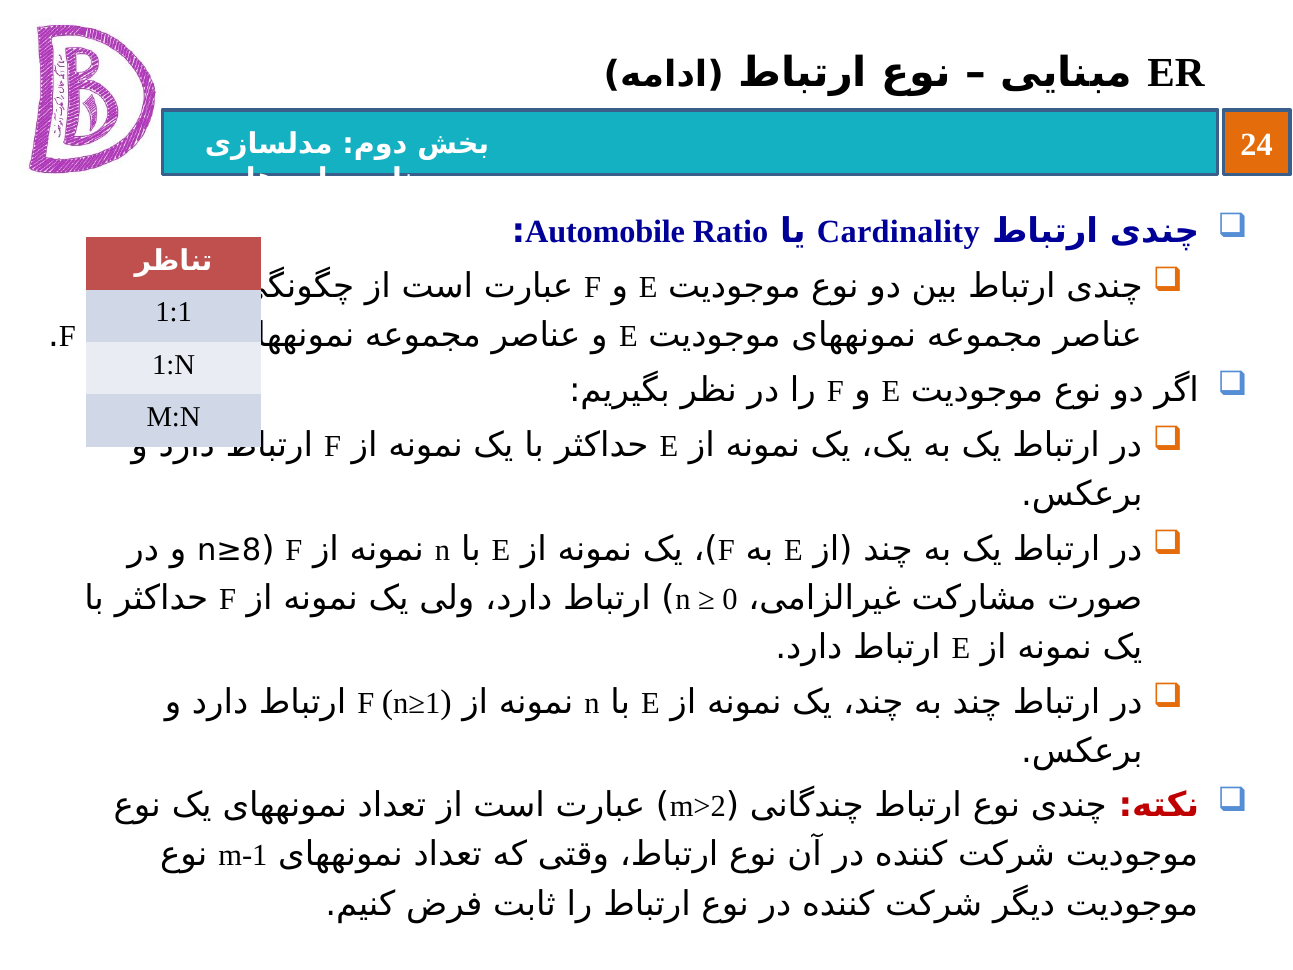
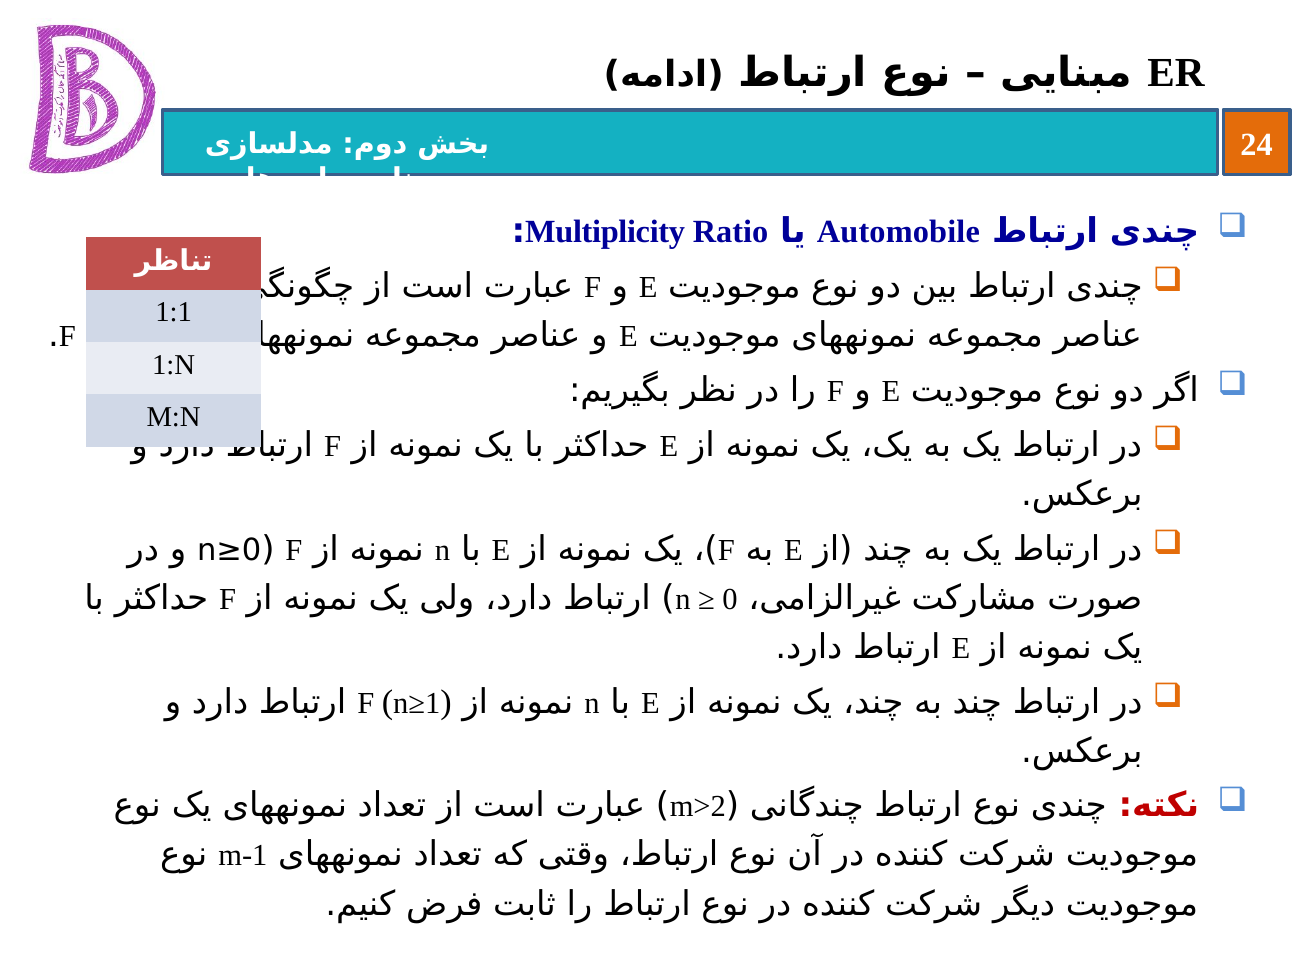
Automobile: Automobile -> Multiplicity (605, 232)
Cardinality: Cardinality -> Automobile (898, 232)
n≥8: n≥8 -> n≥0 (229, 550)
